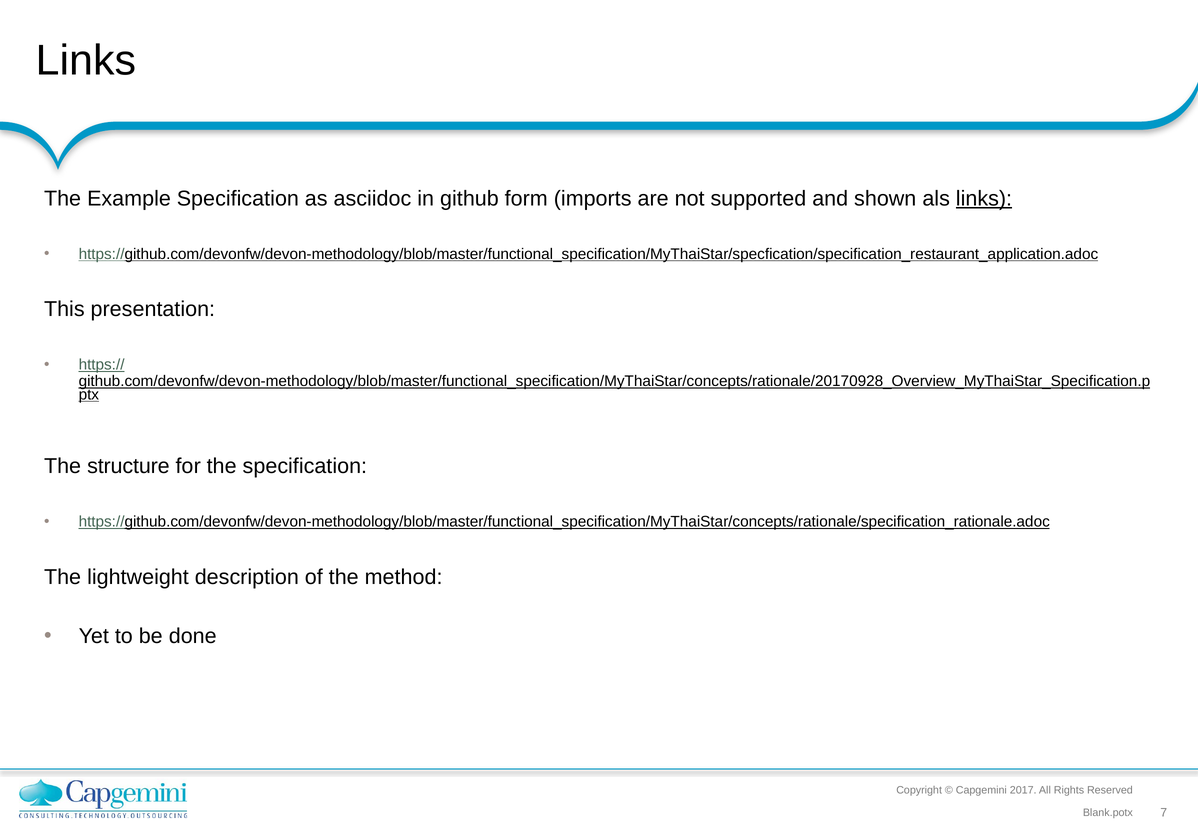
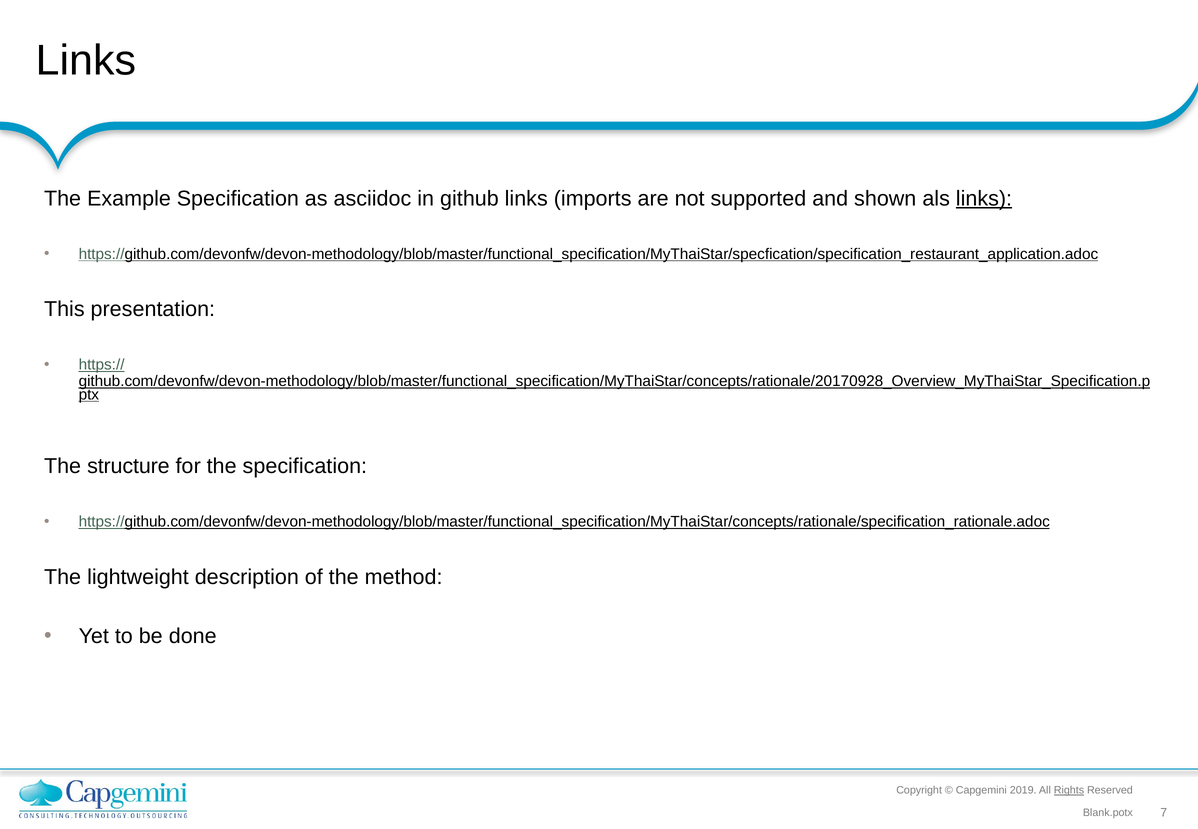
github form: form -> links (526, 199)
2017: 2017 -> 2019 (1023, 791)
Rights underline: none -> present (1069, 791)
